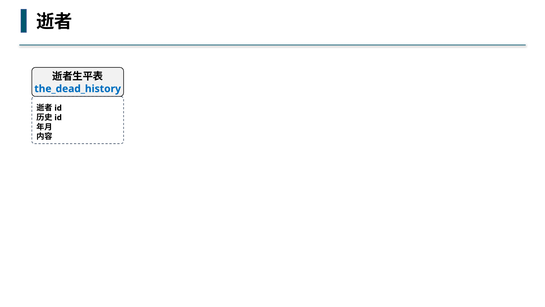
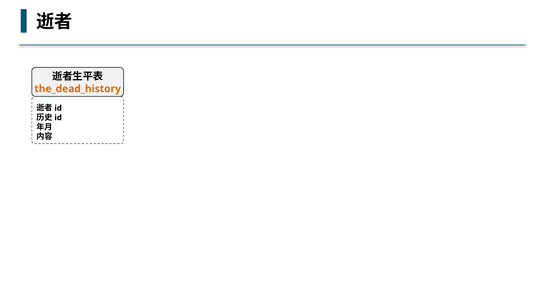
the_dead_history colour: blue -> orange (78, 89)
